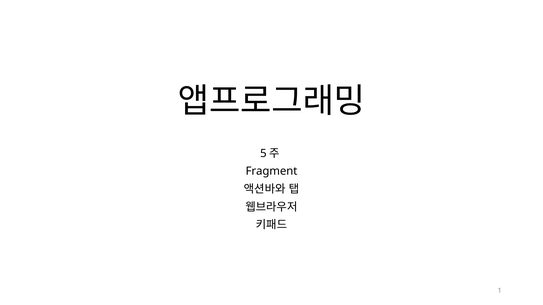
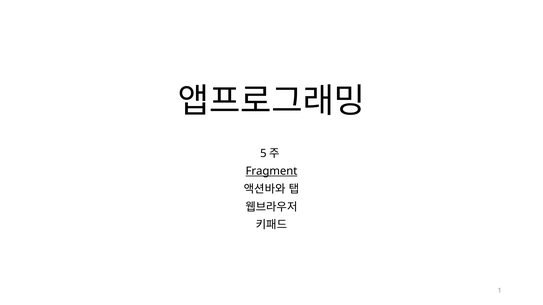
Fragment underline: none -> present (272, 172)
